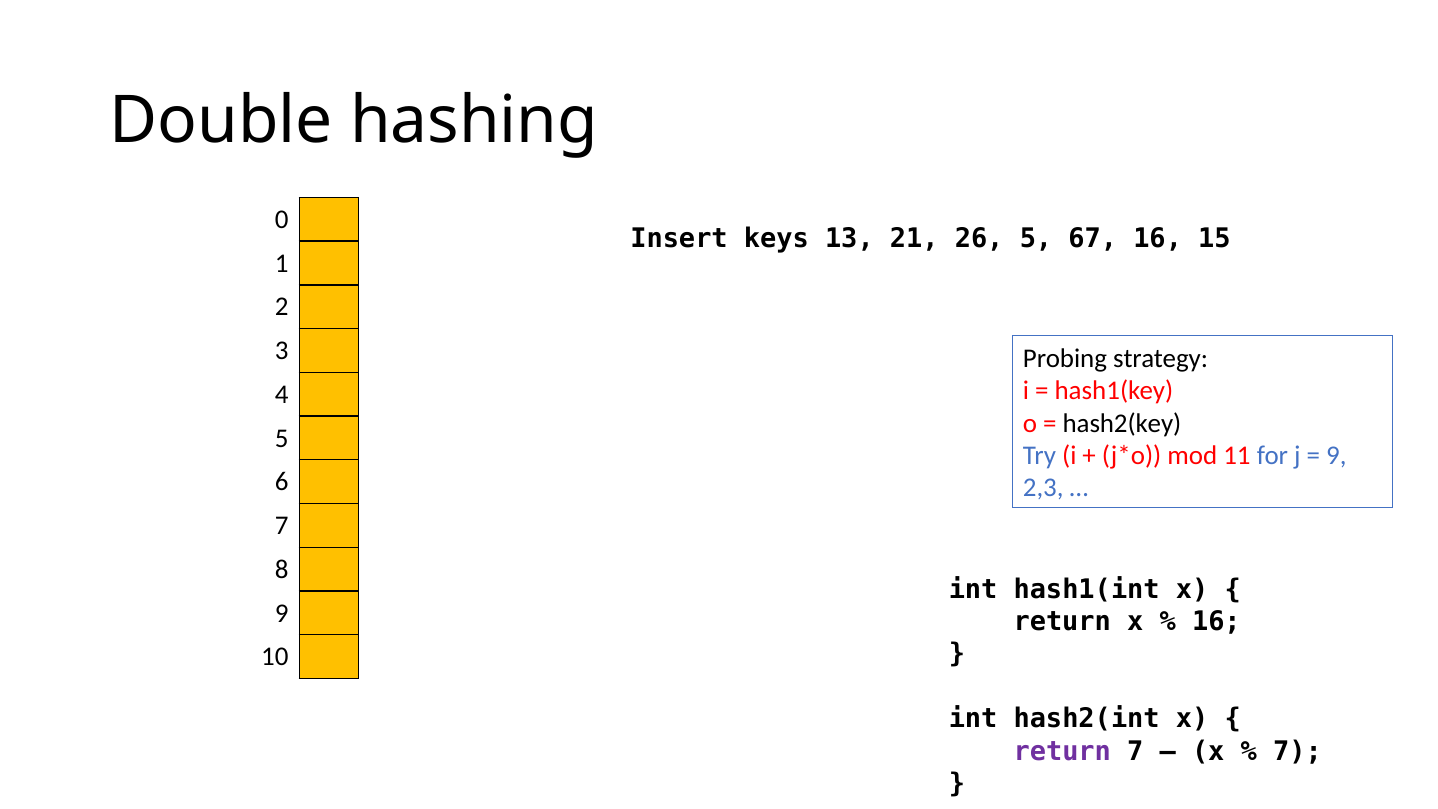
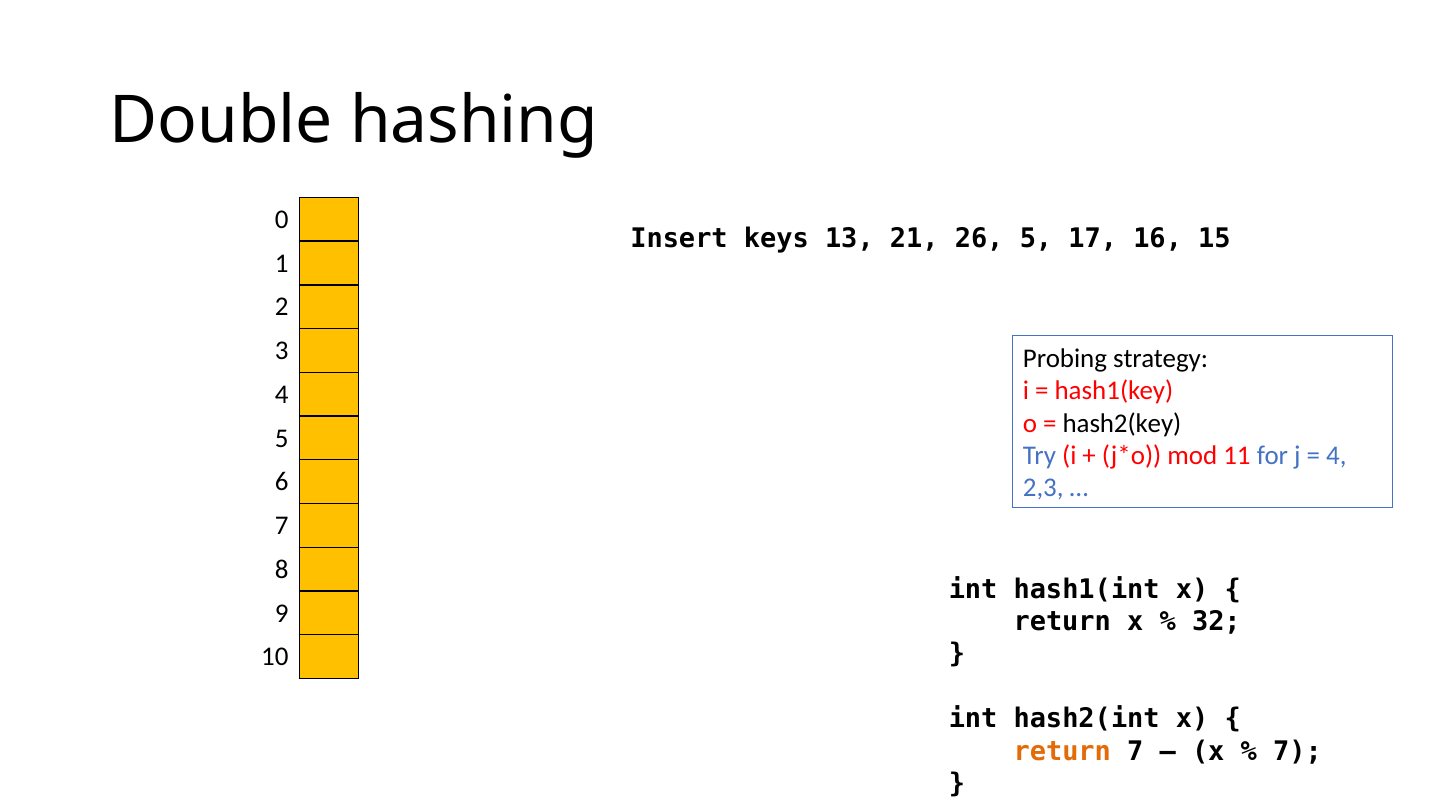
67: 67 -> 17 (1093, 238)
9: 9 -> 4 (1336, 456)
16: 16 -> 32 (1216, 622)
return colour: purple -> orange (1062, 751)
